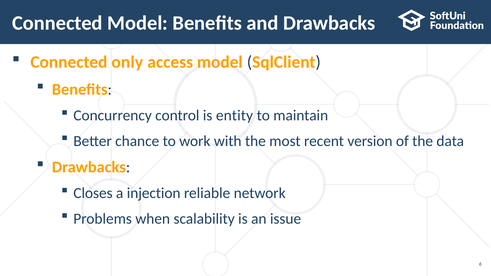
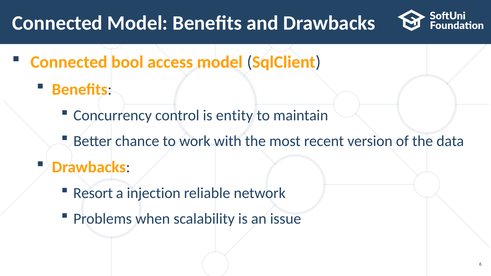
only: only -> bool (127, 62)
Closes: Closes -> Resort (93, 193)
